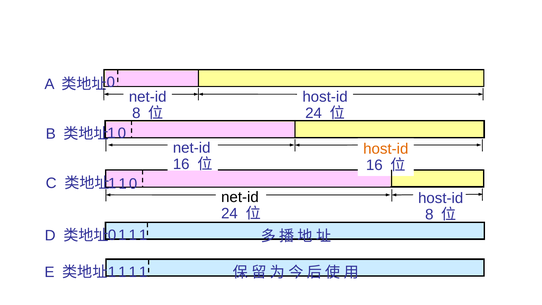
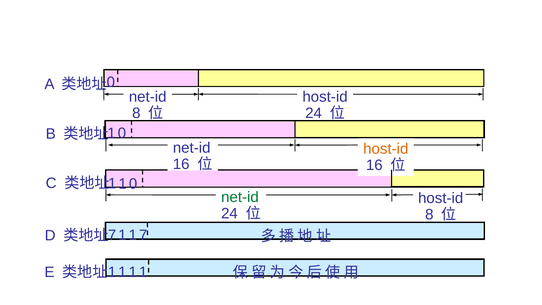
net-id colour: black -> green (240, 197)
0: 0 -> 7 (112, 235)
1: 1 -> 7 (143, 235)
